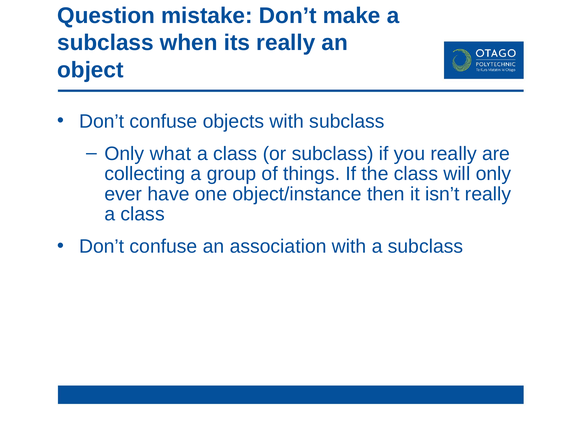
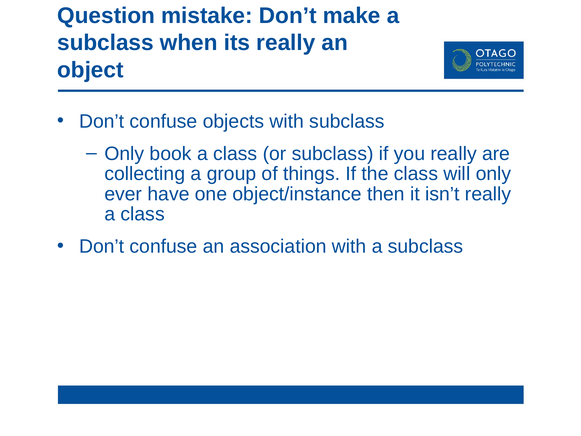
what: what -> book (171, 154)
